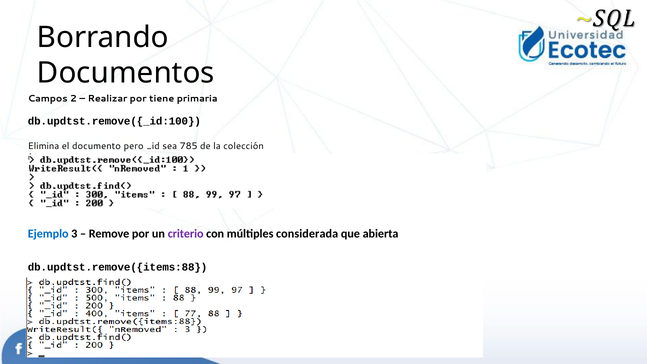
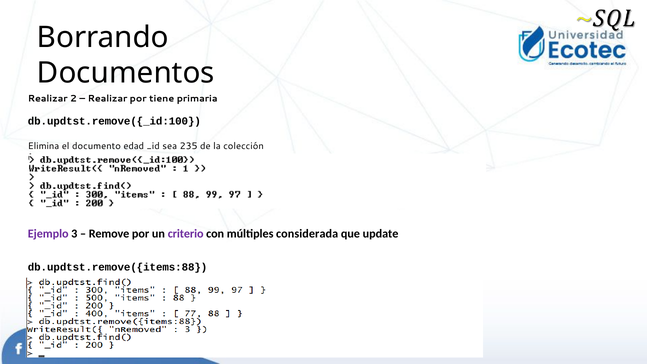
Campos: Campos -> Realizar (48, 98)
pero: pero -> edad (134, 146)
785: 785 -> 235 (189, 146)
Ejemplo colour: blue -> purple (48, 234)
abierta: abierta -> update (381, 234)
